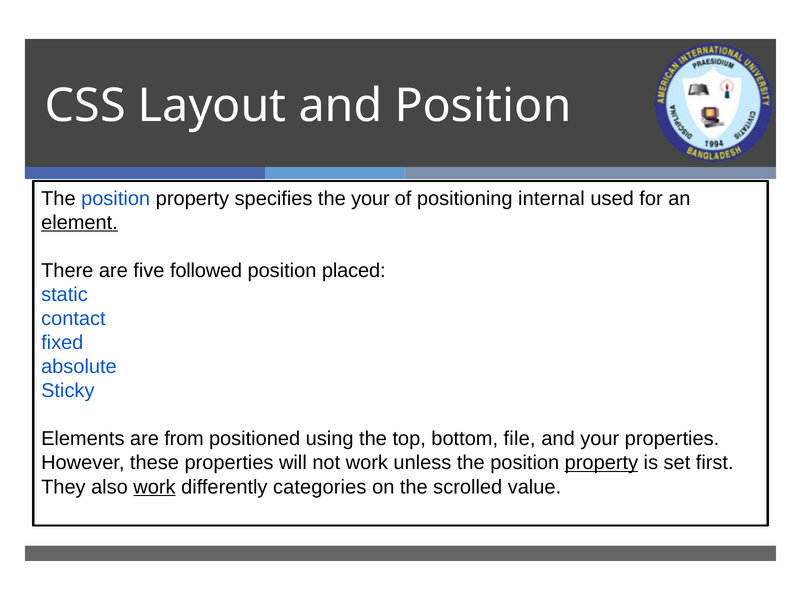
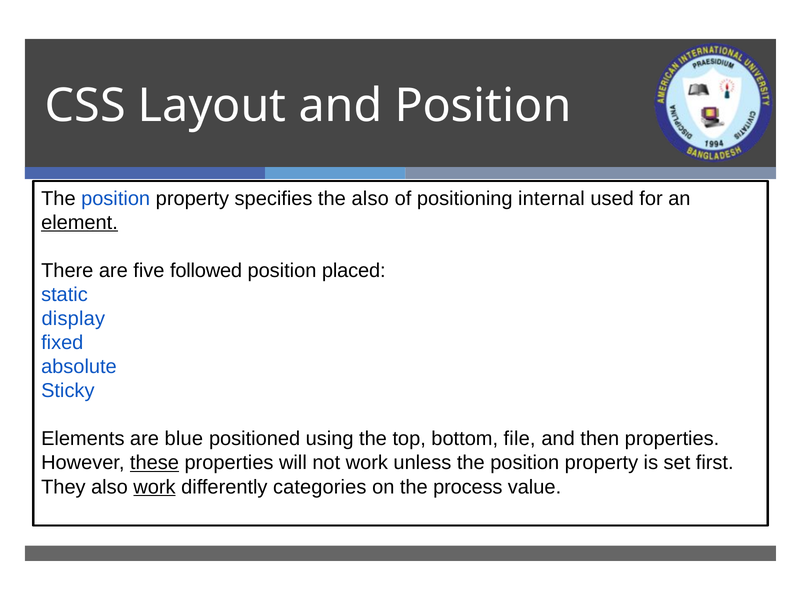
the your: your -> also (370, 198)
contact: contact -> display (73, 318)
from: from -> blue (184, 439)
and your: your -> then (600, 439)
these underline: none -> present (154, 463)
property underline: present -> none (601, 463)
scrolled: scrolled -> process (468, 487)
